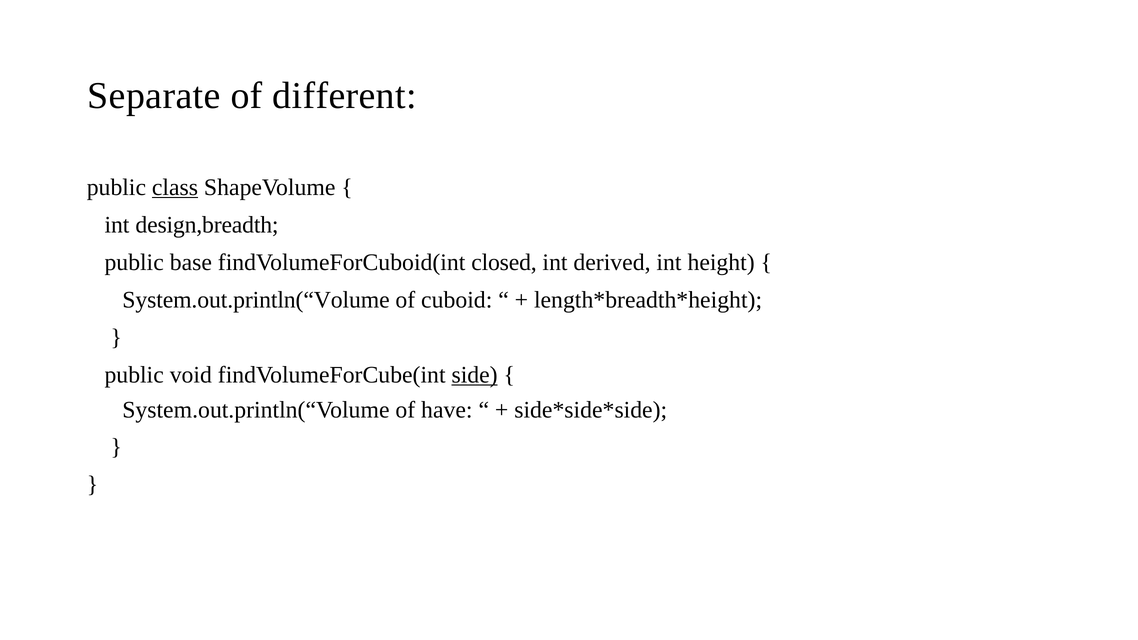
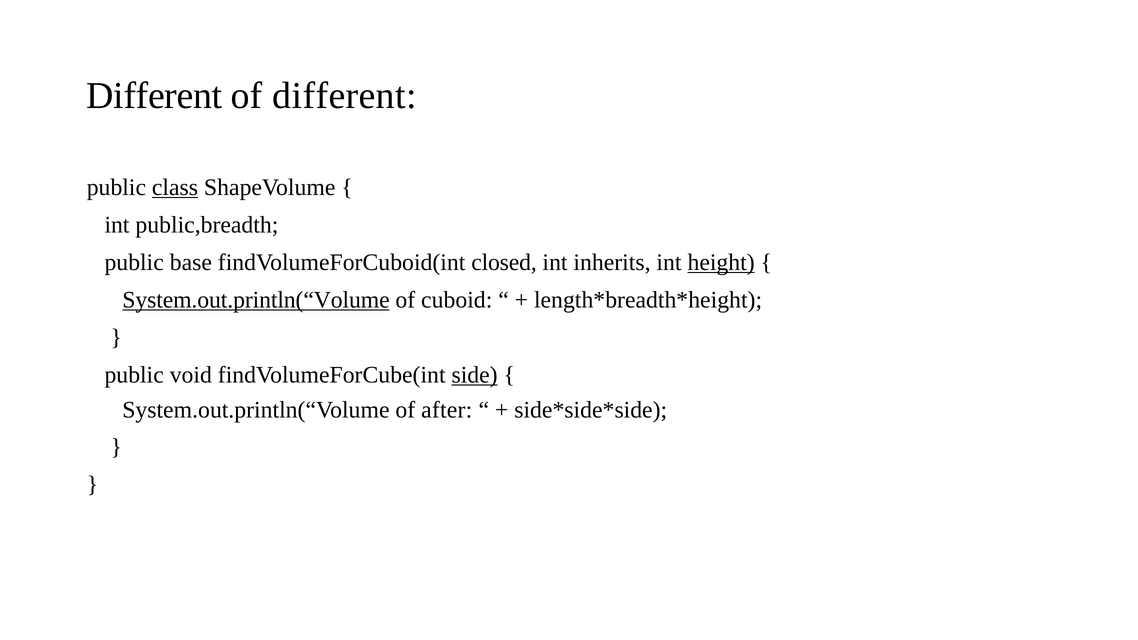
Separate: Separate -> Different (154, 96)
design,breadth: design,breadth -> public,breadth (207, 225)
derived: derived -> inherits (612, 262)
height underline: none -> present (721, 262)
System.out.println(“Volume underline: none -> present (256, 300)
have: have -> after (447, 410)
